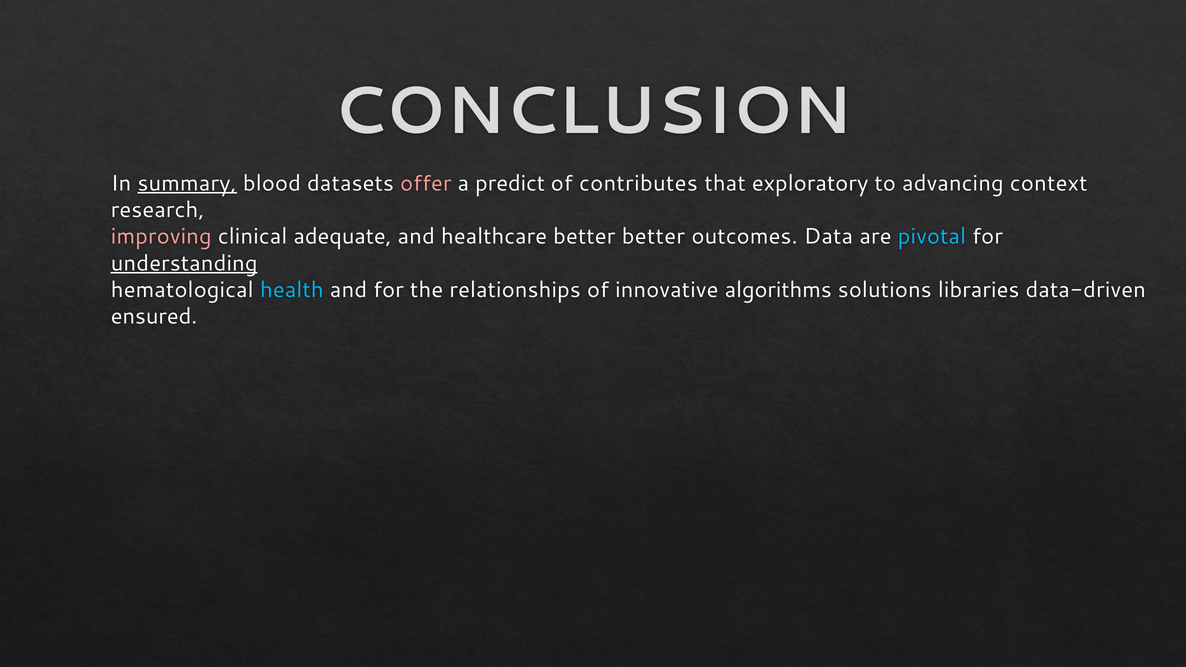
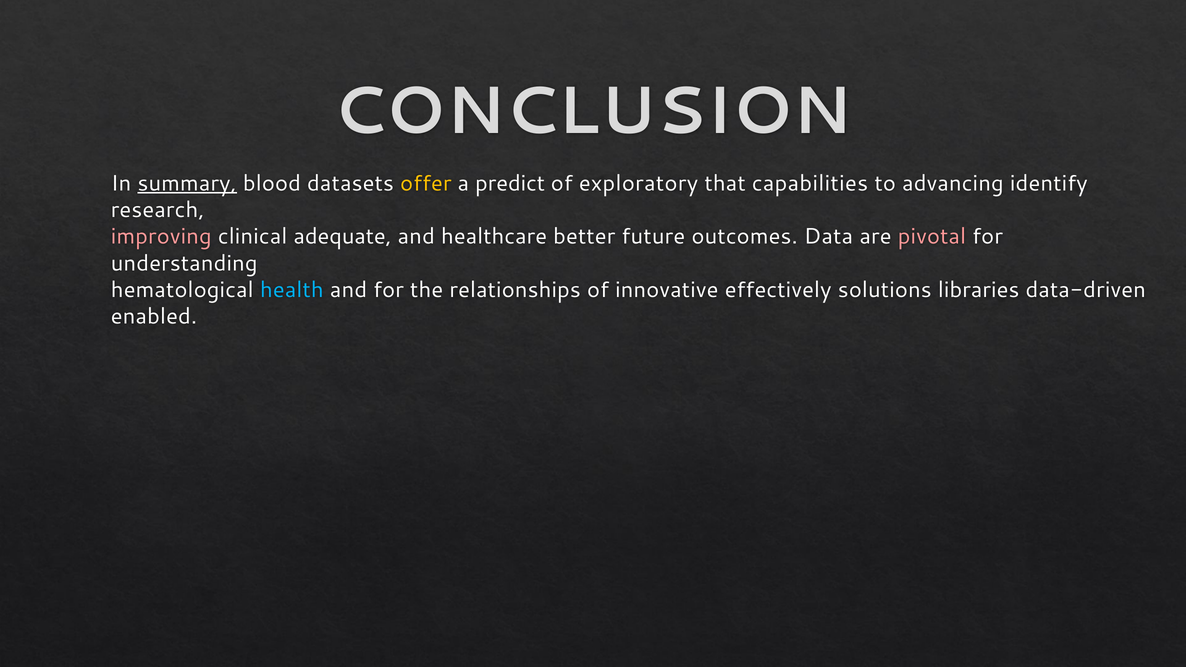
offer colour: pink -> yellow (426, 183)
contributes: contributes -> exploratory (638, 183)
exploratory: exploratory -> capabilities (810, 183)
context: context -> identify (1049, 183)
better better: better -> future (653, 237)
pivotal colour: light blue -> pink (932, 237)
understanding underline: present -> none (184, 263)
algorithms: algorithms -> effectively (778, 290)
ensured: ensured -> enabled (154, 317)
